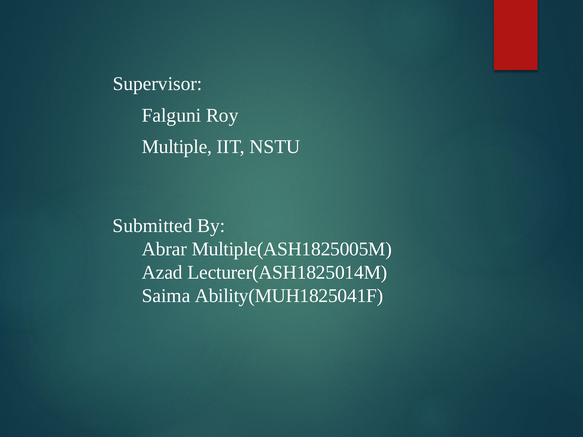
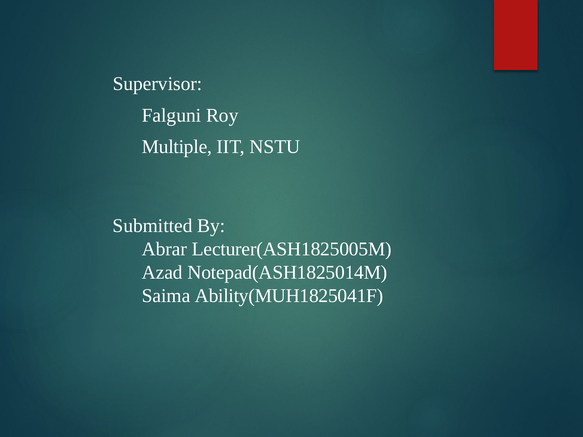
Multiple(ASH1825005M: Multiple(ASH1825005M -> Lecturer(ASH1825005M (292, 249)
Lecturer(ASH1825014M: Lecturer(ASH1825014M -> Notepad(ASH1825014M (287, 273)
